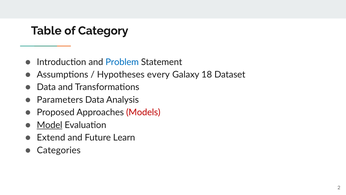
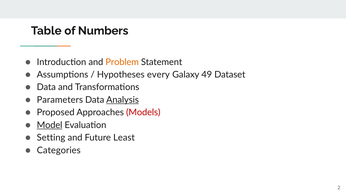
Category: Category -> Numbers (103, 31)
Problem colour: blue -> orange (122, 62)
18: 18 -> 49 (207, 74)
Analysis underline: none -> present (123, 100)
Extend: Extend -> Setting (51, 137)
Learn: Learn -> Least (124, 137)
